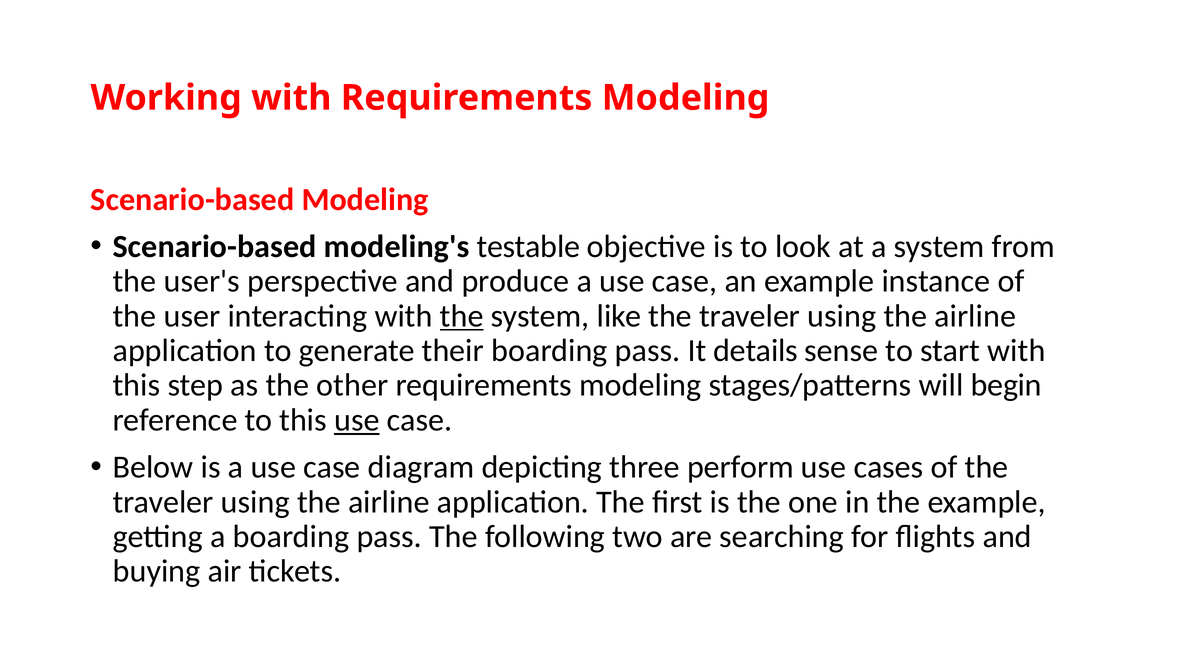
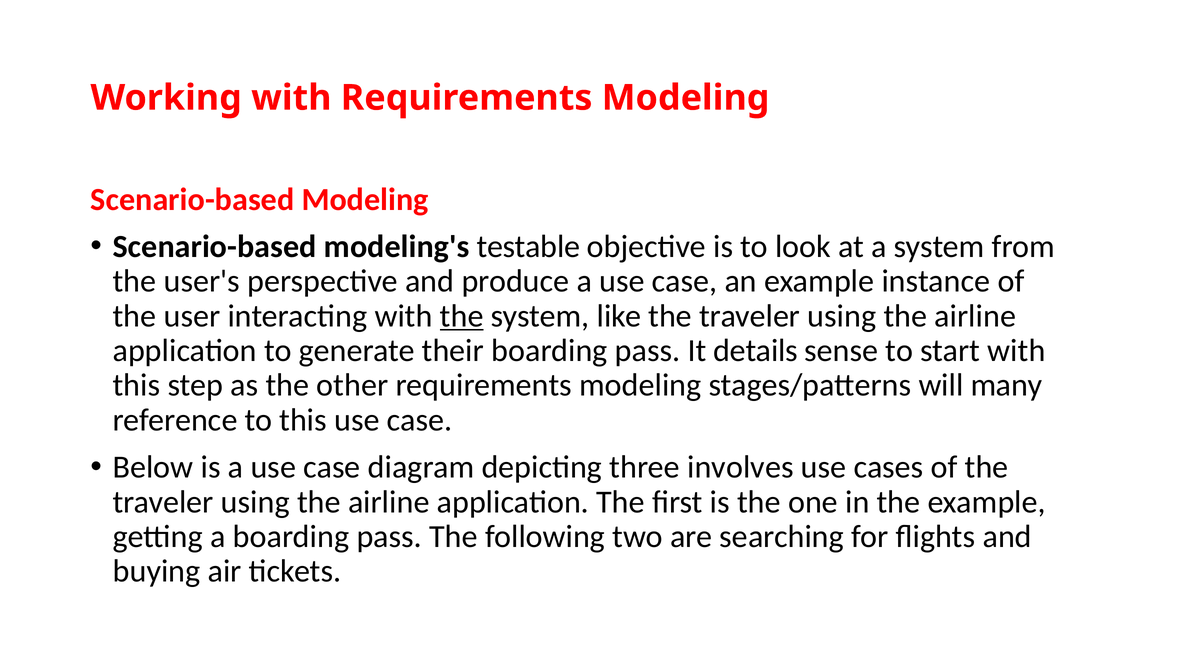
begin: begin -> many (1006, 385)
use underline: present -> none (357, 420)
perform: perform -> involves (740, 467)
